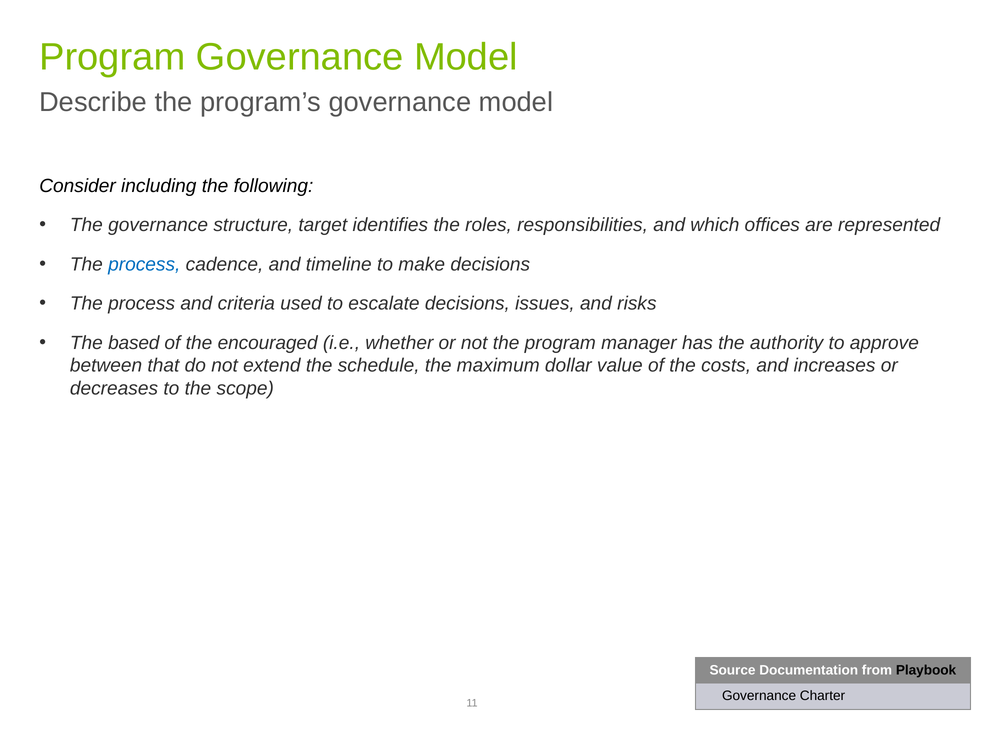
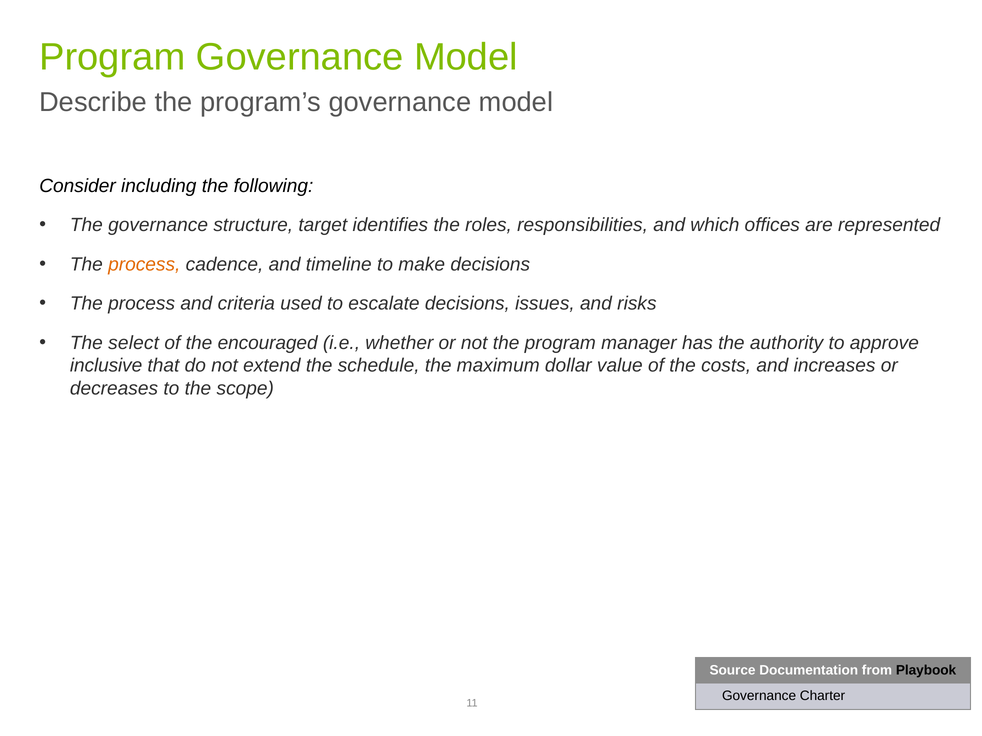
process colour: blue -> orange (144, 264)
based: based -> select (134, 343)
between: between -> inclusive (106, 366)
